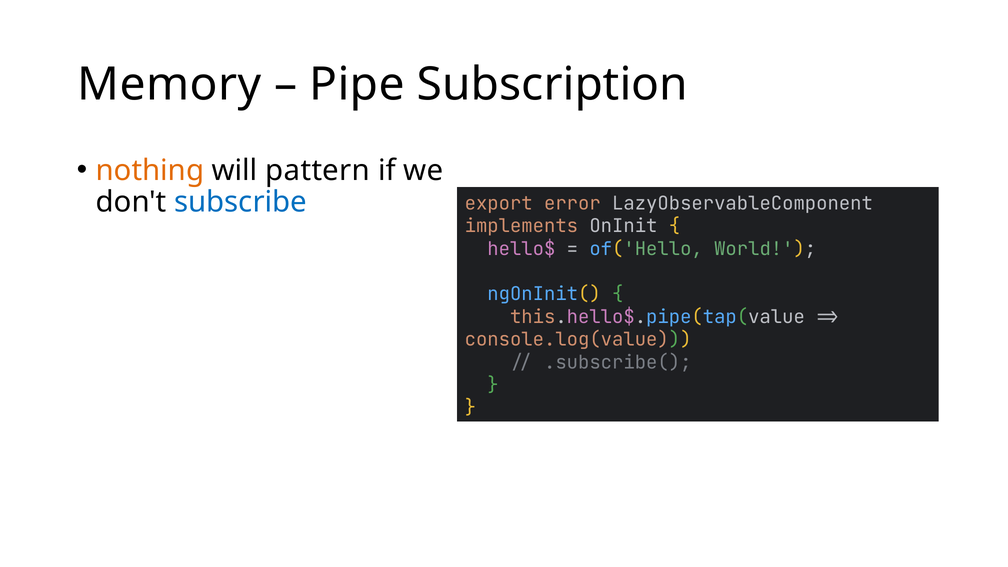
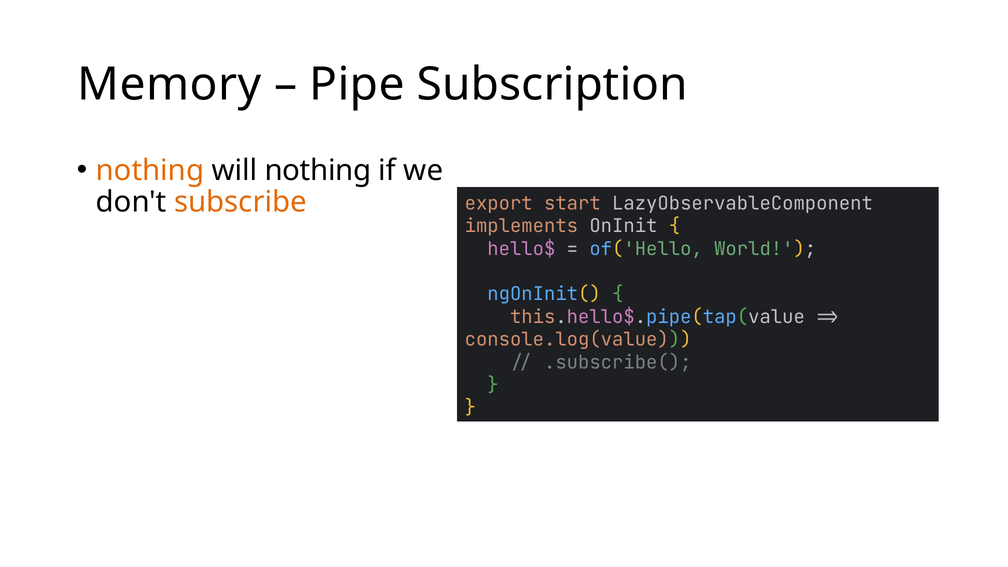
will pattern: pattern -> nothing (318, 170)
subscribe colour: blue -> orange (241, 202)
error: error -> start (572, 204)
